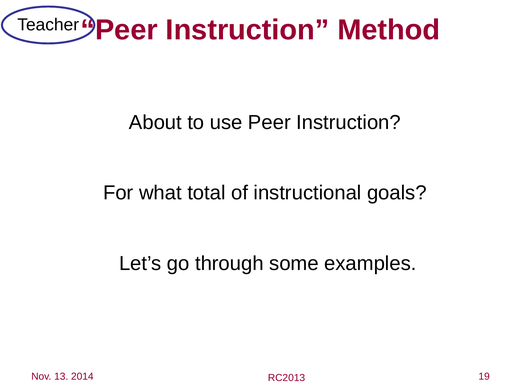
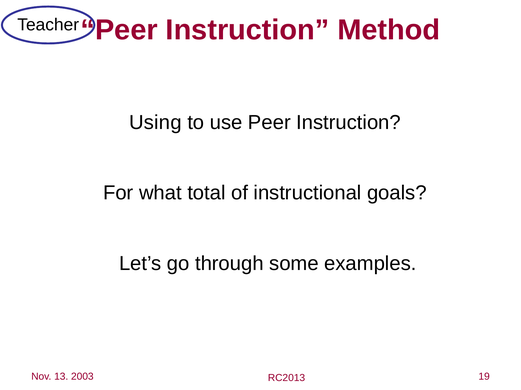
About: About -> Using (155, 123)
2014: 2014 -> 2003 (82, 377)
